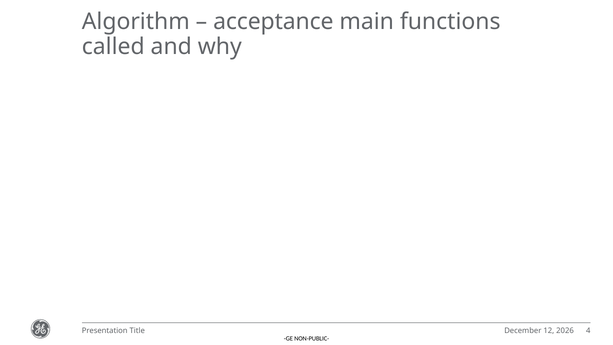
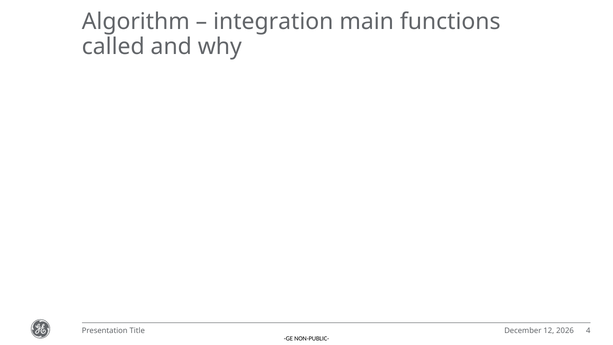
acceptance: acceptance -> integration (273, 22)
